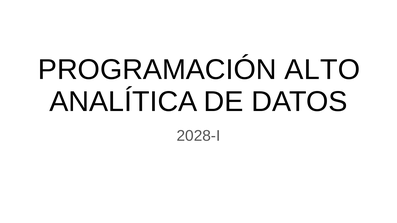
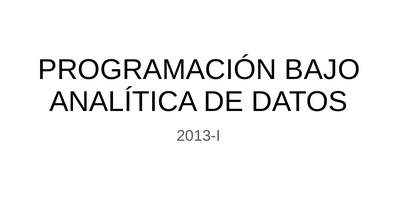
ALTO: ALTO -> BAJO (322, 70)
2028-I: 2028-I -> 2013-I (198, 136)
